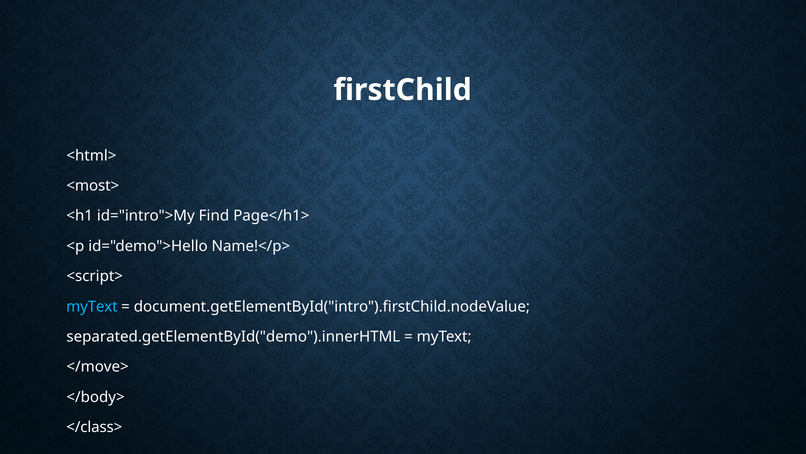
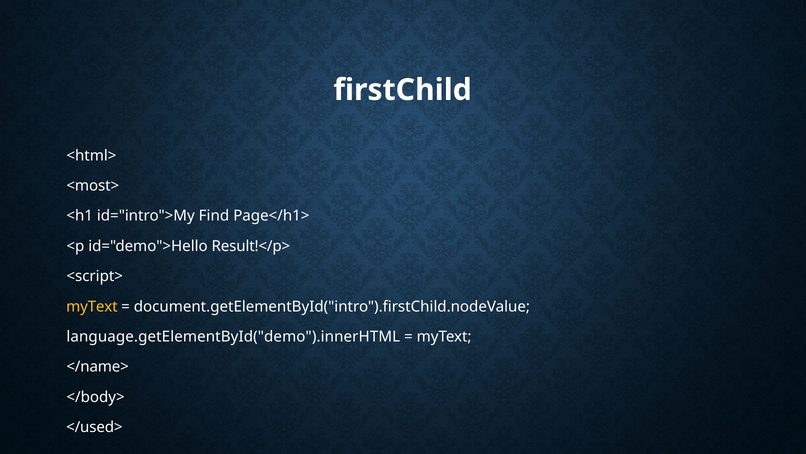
Name!</p>: Name!</p> -> Result!</p> (251, 246)
myText colour: light blue -> yellow (92, 306)
separated.getElementById("demo").innerHTML: separated.getElementById("demo").innerHTML -> language.getElementById("demo").innerHTML (233, 336)
</move>: </move> -> </name> (98, 366)
</class>: </class> -> </used> (94, 427)
